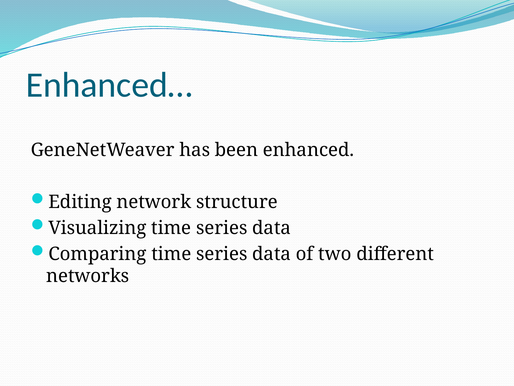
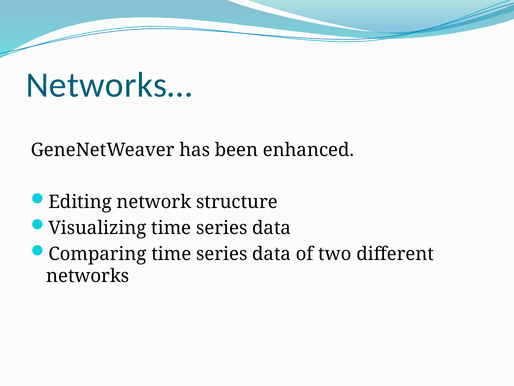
Enhanced…: Enhanced… -> Networks… (109, 85)
